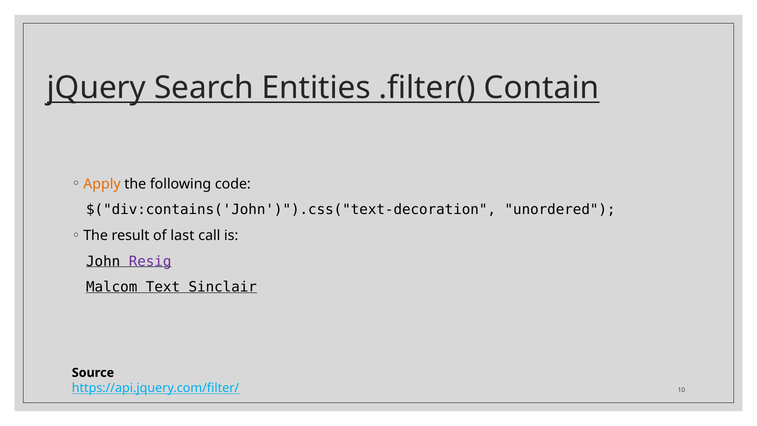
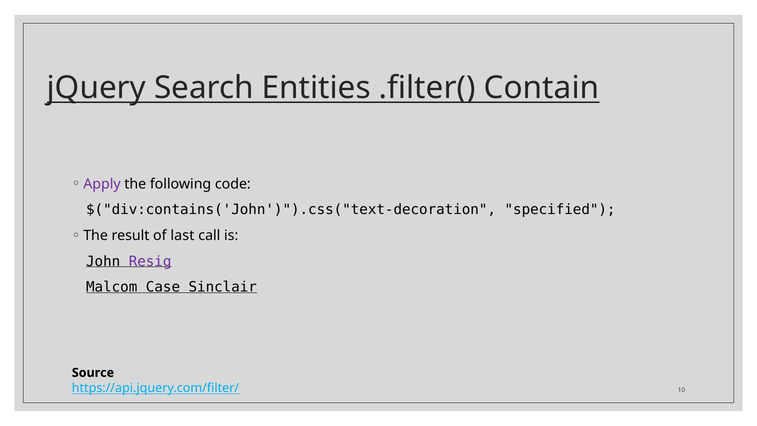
Apply colour: orange -> purple (102, 184)
unordered: unordered -> specified (560, 210)
Text: Text -> Case (163, 287)
